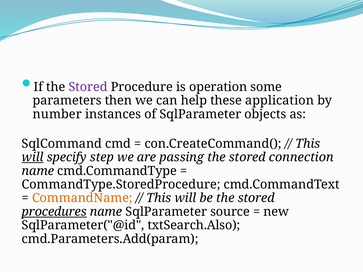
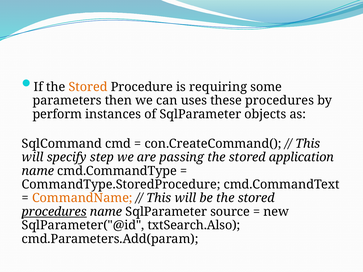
Stored colour: purple -> orange (88, 87)
operation: operation -> requiring (218, 87)
help: help -> uses (194, 101)
these application: application -> procedures (280, 101)
number: number -> perform (57, 114)
will underline: present -> none (33, 157)
connection: connection -> application (301, 157)
